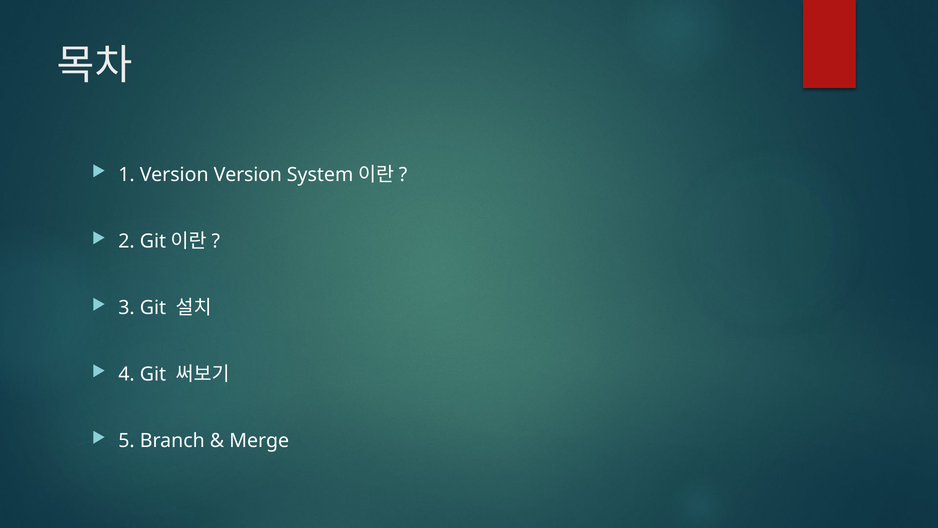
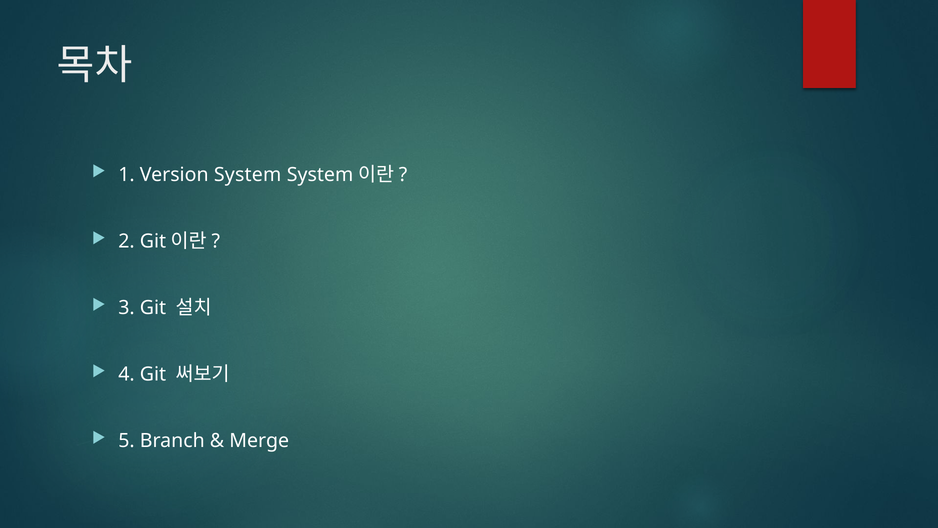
Version Version: Version -> System (248, 175)
